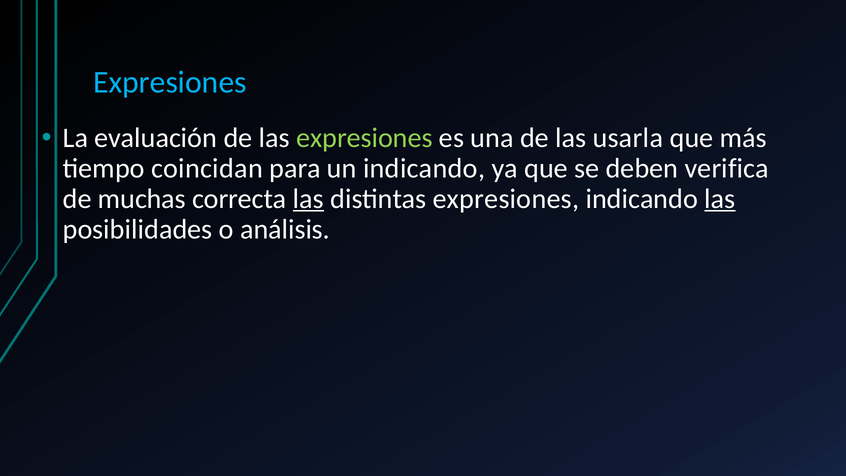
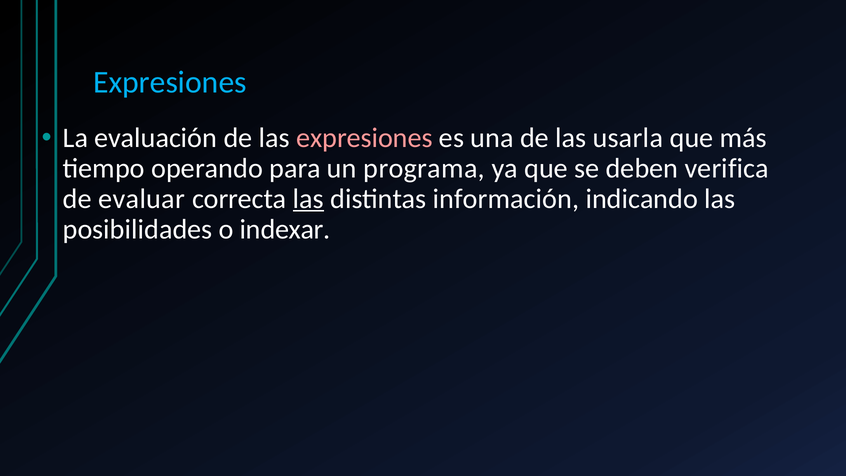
expresiones colour: light green -> pink (364, 138)
coincidan: coincidan -> operando (207, 168)
un indicando: indicando -> programa (424, 168)
muchas: muchas -> evaluar (142, 199)
distintas expresiones: expresiones -> información (506, 199)
las underline: present -> none (720, 199)
análisis: análisis -> indexar (285, 229)
